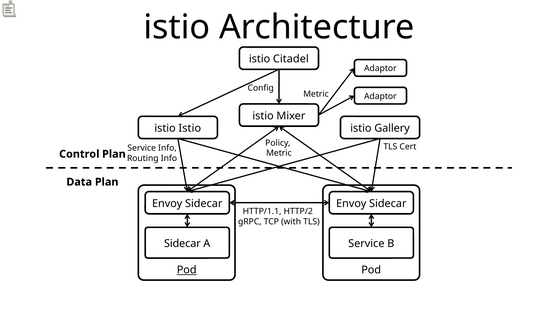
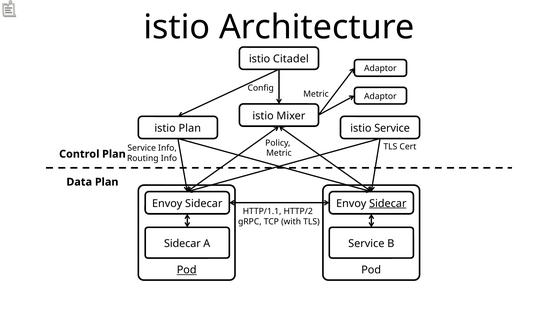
Istio: Istio -> Plan (190, 128)
istio Gallery: Gallery -> Service (392, 128)
Sidecar underline: none -> present (388, 203)
